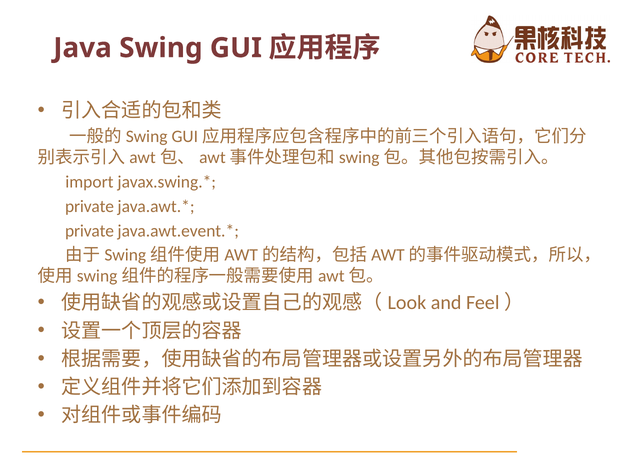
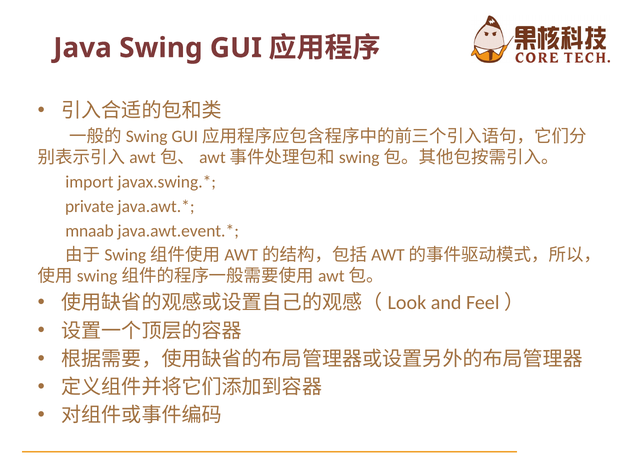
private: private -> mnaab (90, 231)
